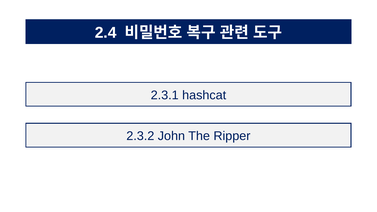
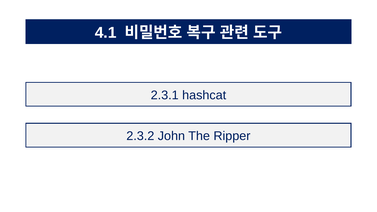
2.4: 2.4 -> 4.1 (106, 33)
